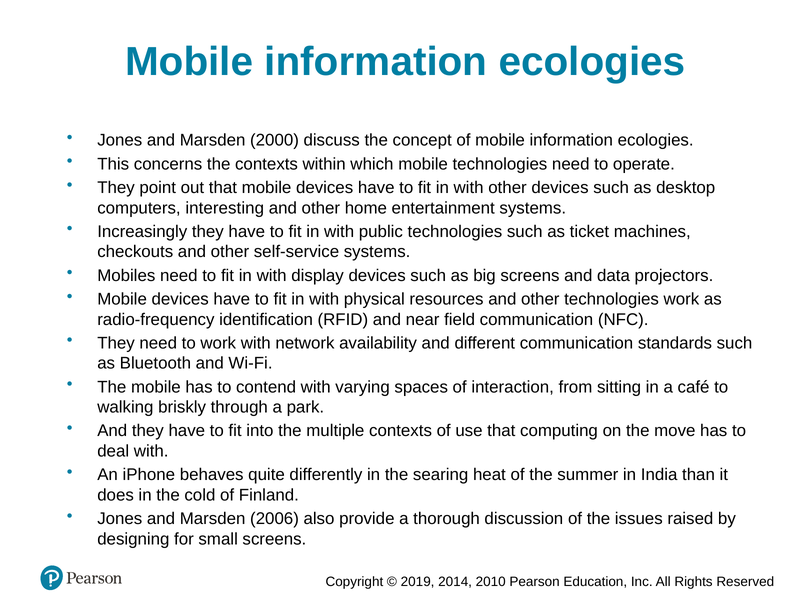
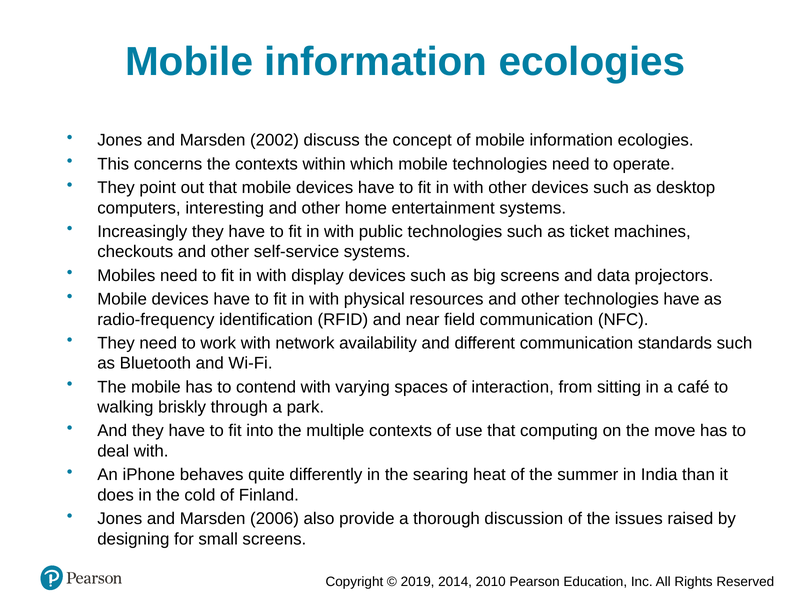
2000: 2000 -> 2002 (275, 140)
technologies work: work -> have (682, 299)
